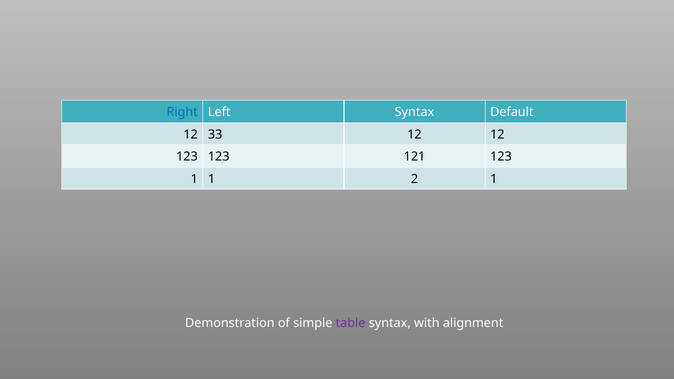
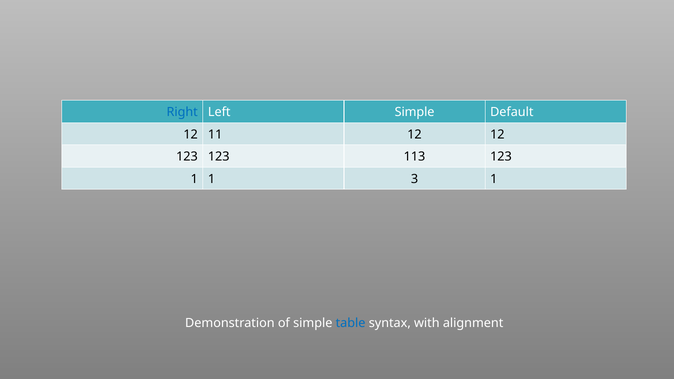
Left Syntax: Syntax -> Simple (415, 112)
33: 33 -> 11 (215, 135)
121: 121 -> 113 (415, 157)
2: 2 -> 3 (415, 179)
table colour: purple -> blue (351, 323)
